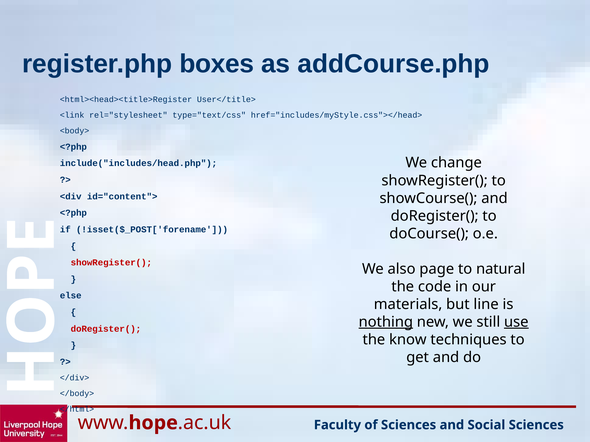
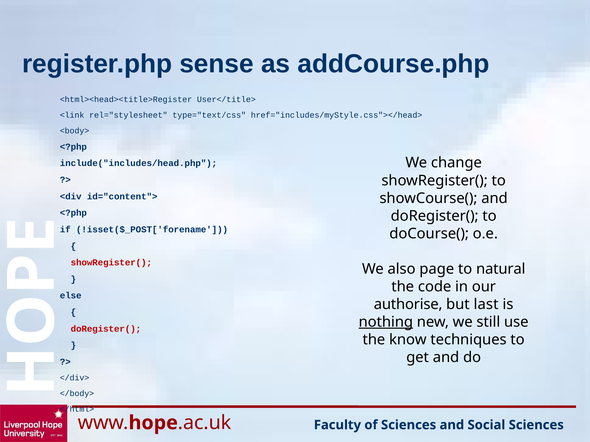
boxes: boxes -> sense (217, 64)
materials: materials -> authorise (408, 305)
line: line -> last (486, 305)
use underline: present -> none (516, 322)
